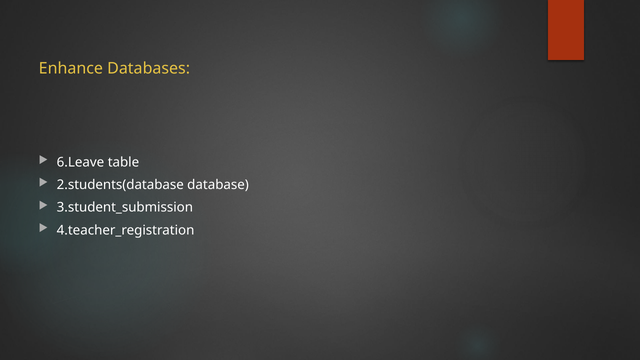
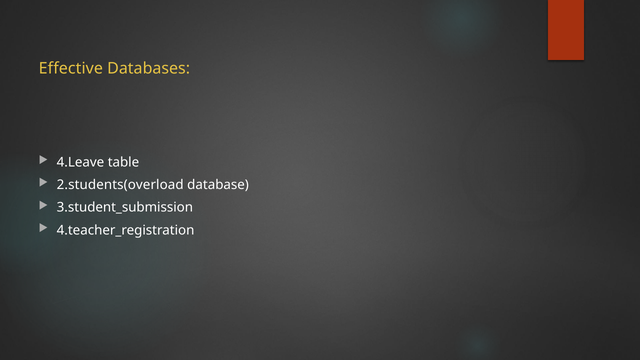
Enhance: Enhance -> Effective (71, 69)
6.Leave: 6.Leave -> 4.Leave (80, 162)
2.students(database: 2.students(database -> 2.students(overload (120, 185)
